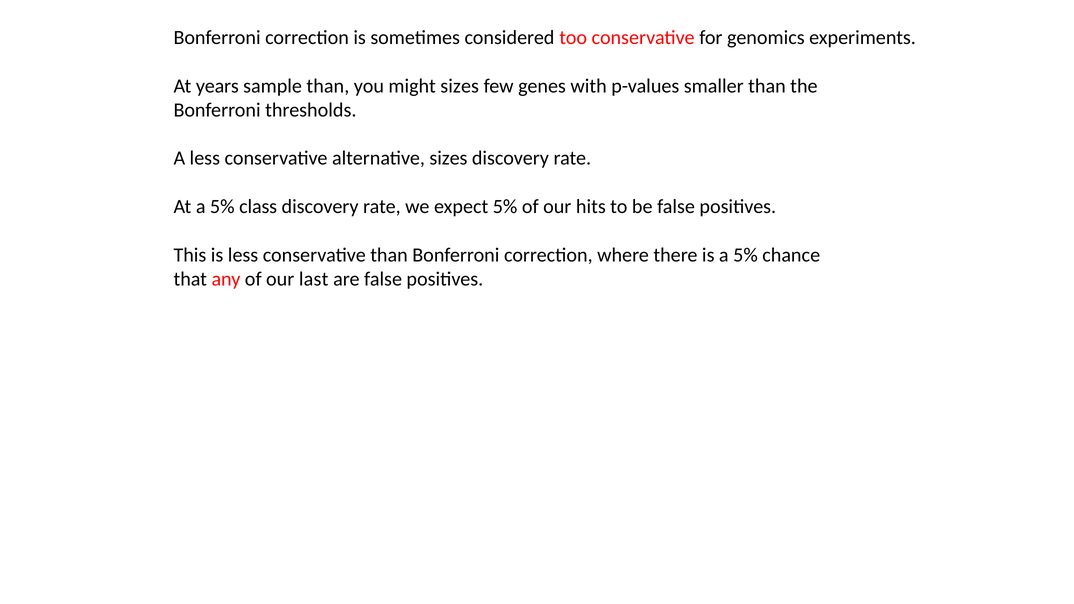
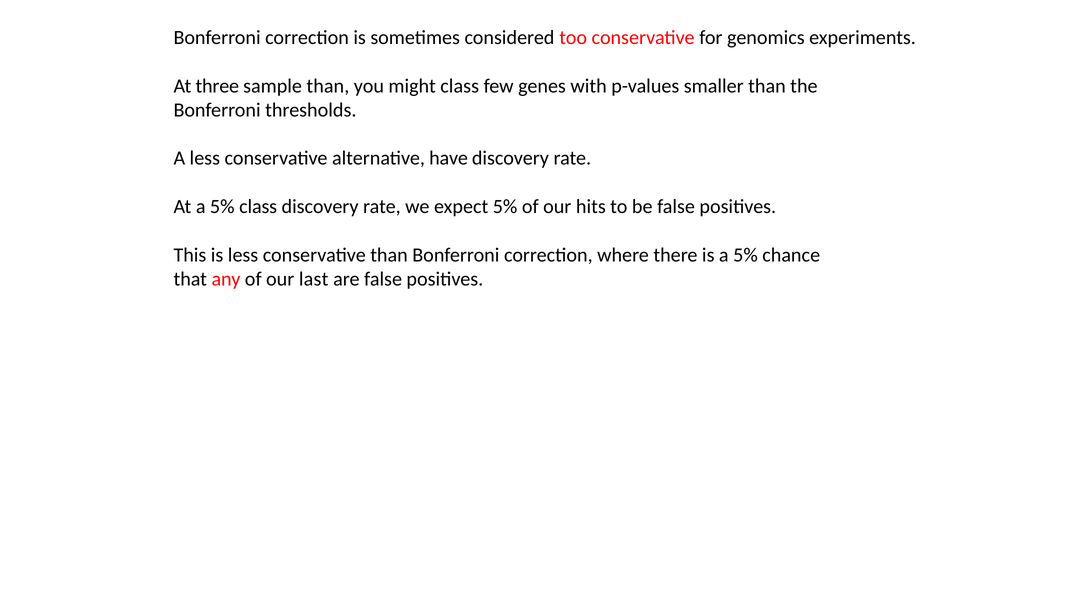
years: years -> three (217, 86)
might sizes: sizes -> class (460, 86)
alternative sizes: sizes -> have (449, 158)
